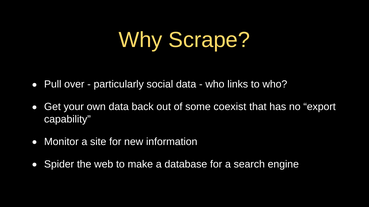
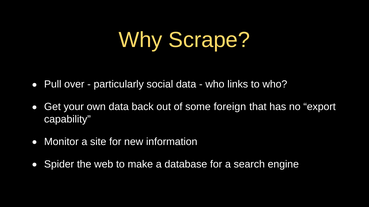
coexist: coexist -> foreign (230, 107)
